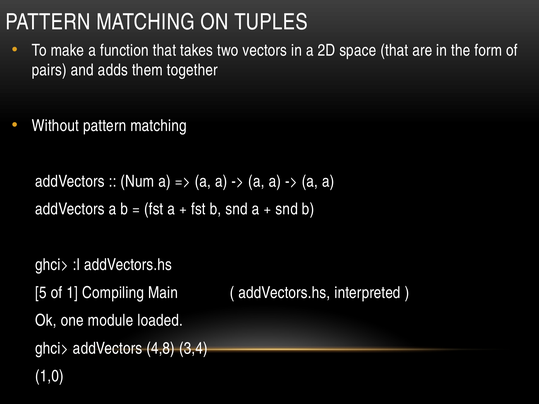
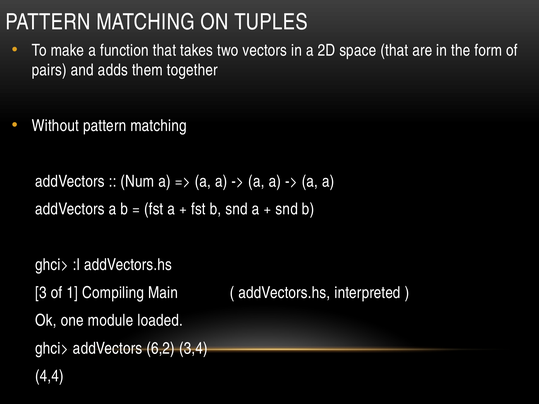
5: 5 -> 3 (41, 293)
4,8: 4,8 -> 6,2 (161, 348)
1,0: 1,0 -> 4,4 (50, 376)
